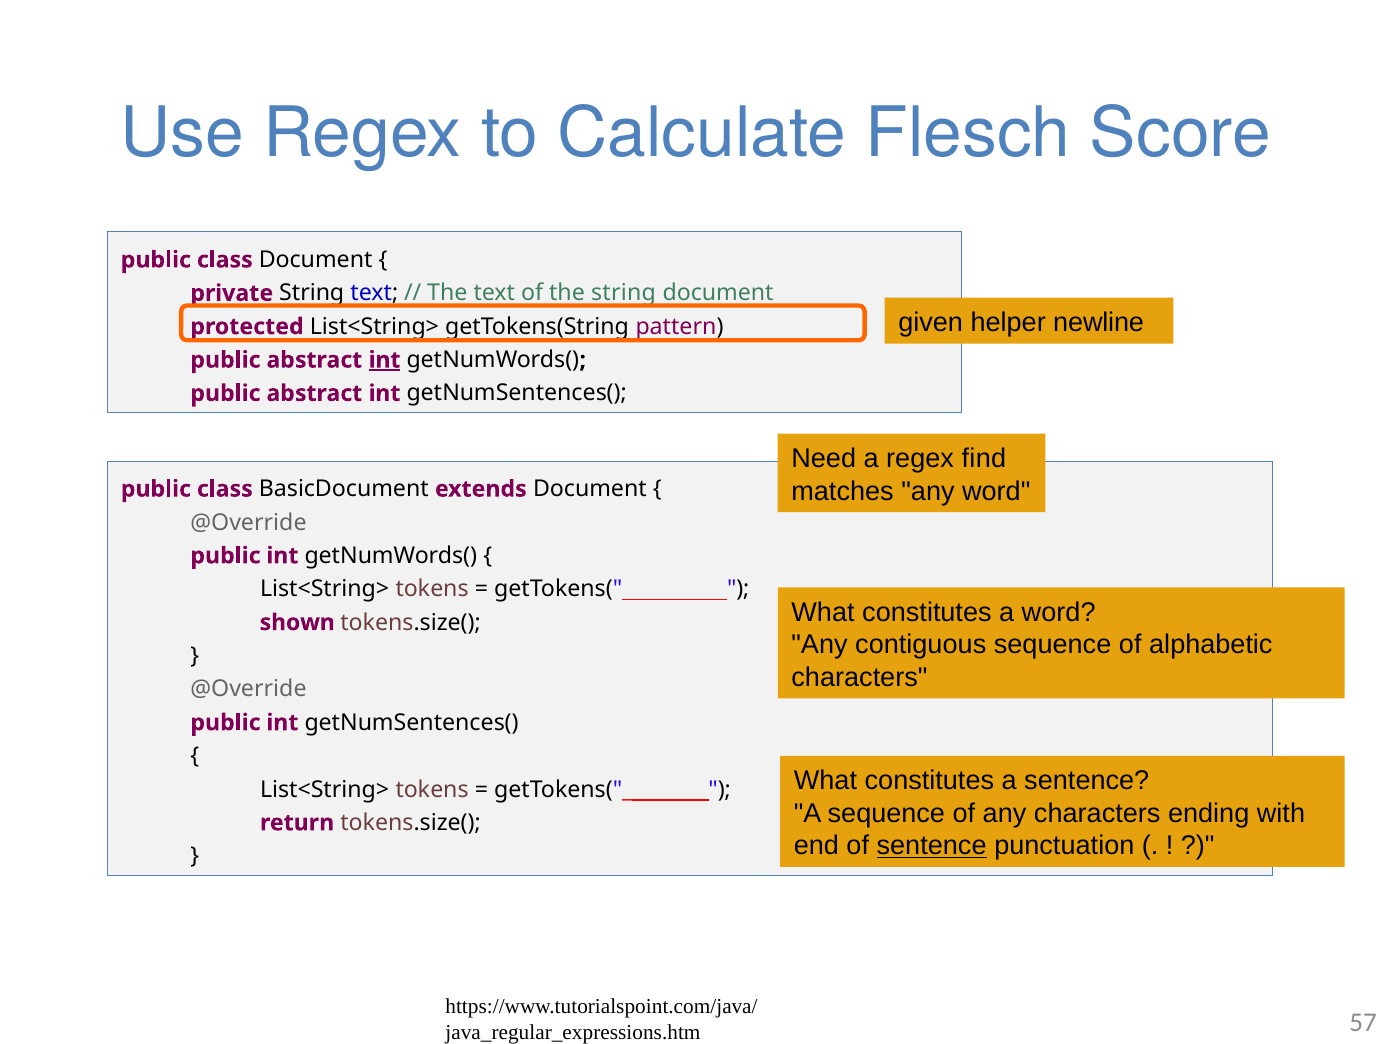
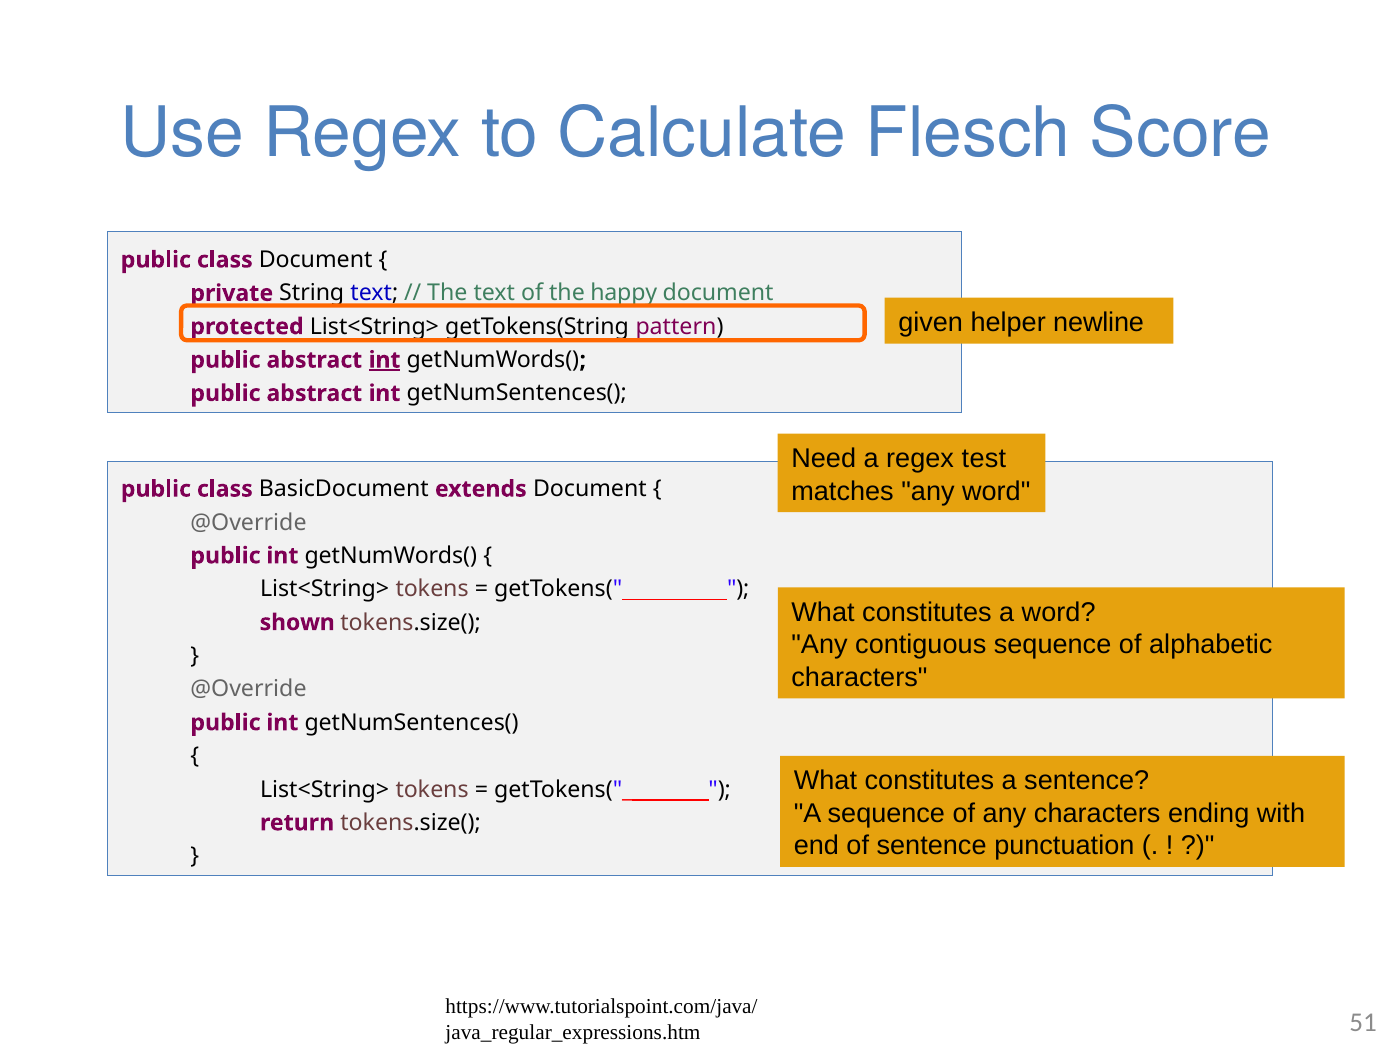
the string: string -> happy (624, 293)
find: find -> test (984, 459)
sentence underline: present -> none (932, 846)
57: 57 -> 51 (1363, 1022)
